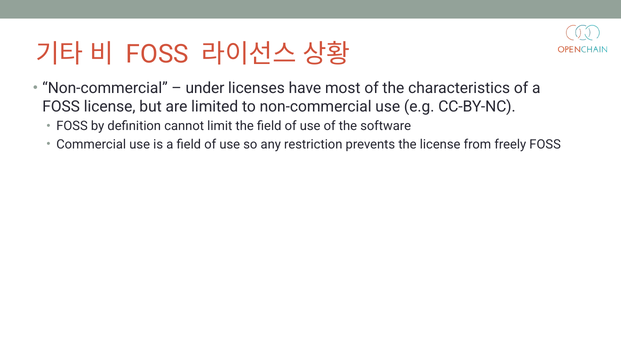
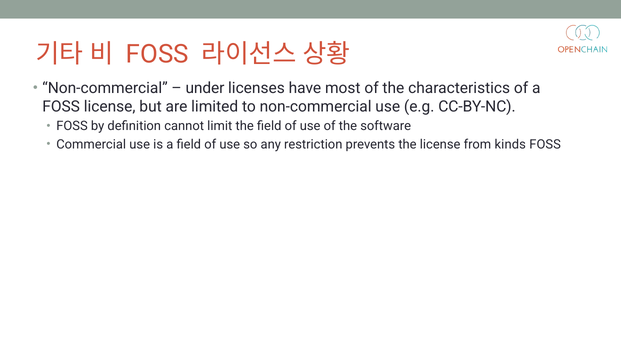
freely: freely -> kinds (510, 144)
